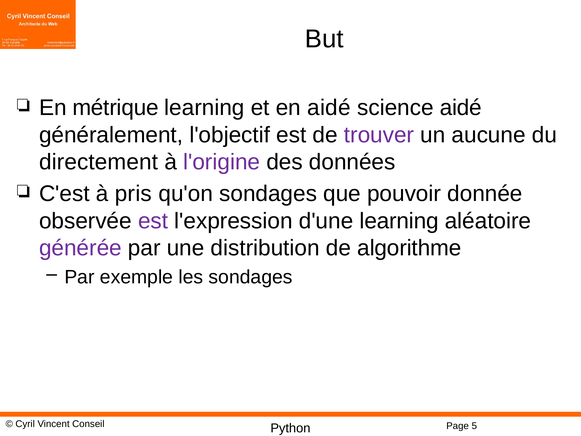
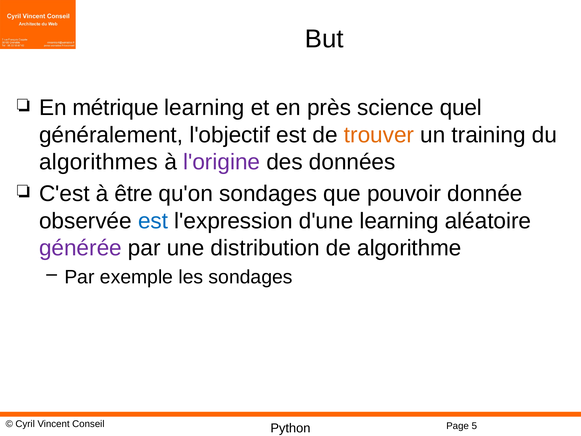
en aidé: aidé -> près (329, 108)
science aidé: aidé -> quel (461, 108)
trouver colour: purple -> orange (379, 135)
aucune: aucune -> training (489, 135)
directement: directement -> algorithmes (98, 162)
pris: pris -> être (134, 194)
est colour: purple -> blue (153, 221)
